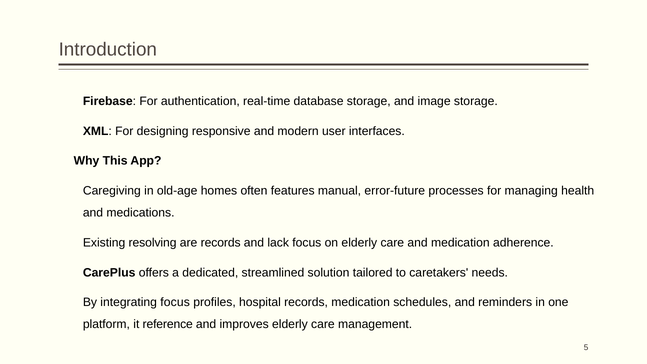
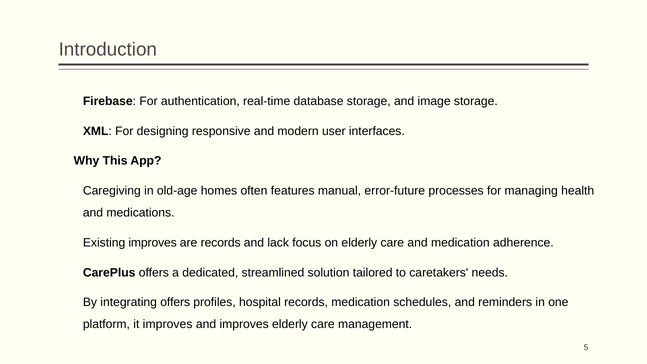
Existing resolving: resolving -> improves (153, 243)
integrating focus: focus -> offers (175, 302)
it reference: reference -> improves (168, 324)
